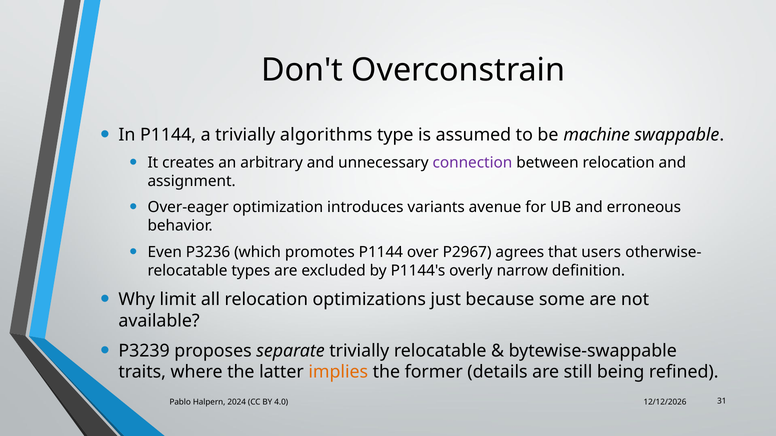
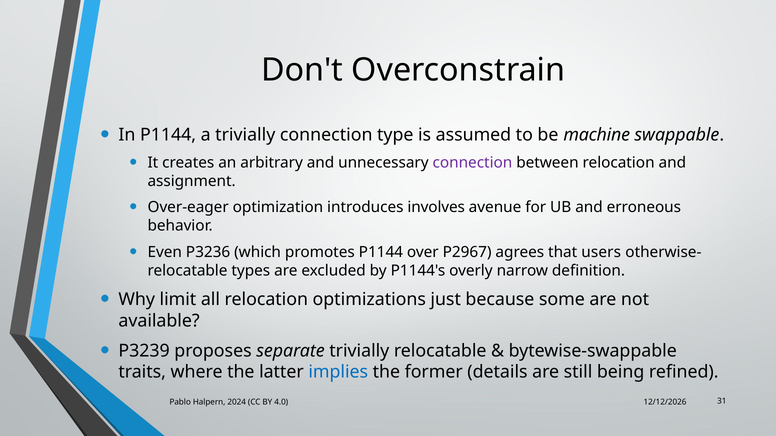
trivially algorithms: algorithms -> connection (326, 135)
variants: variants -> involves (436, 208)
implies colour: orange -> blue (338, 373)
